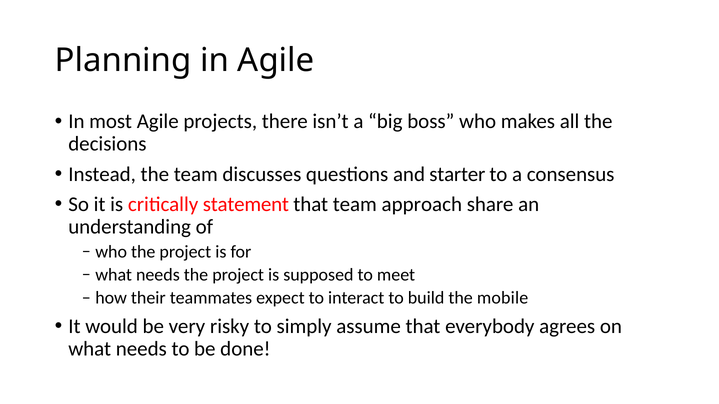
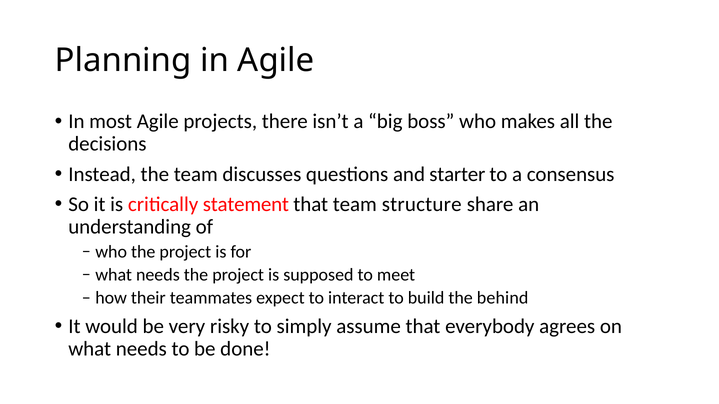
approach: approach -> structure (422, 205)
mobile: mobile -> behind (503, 298)
